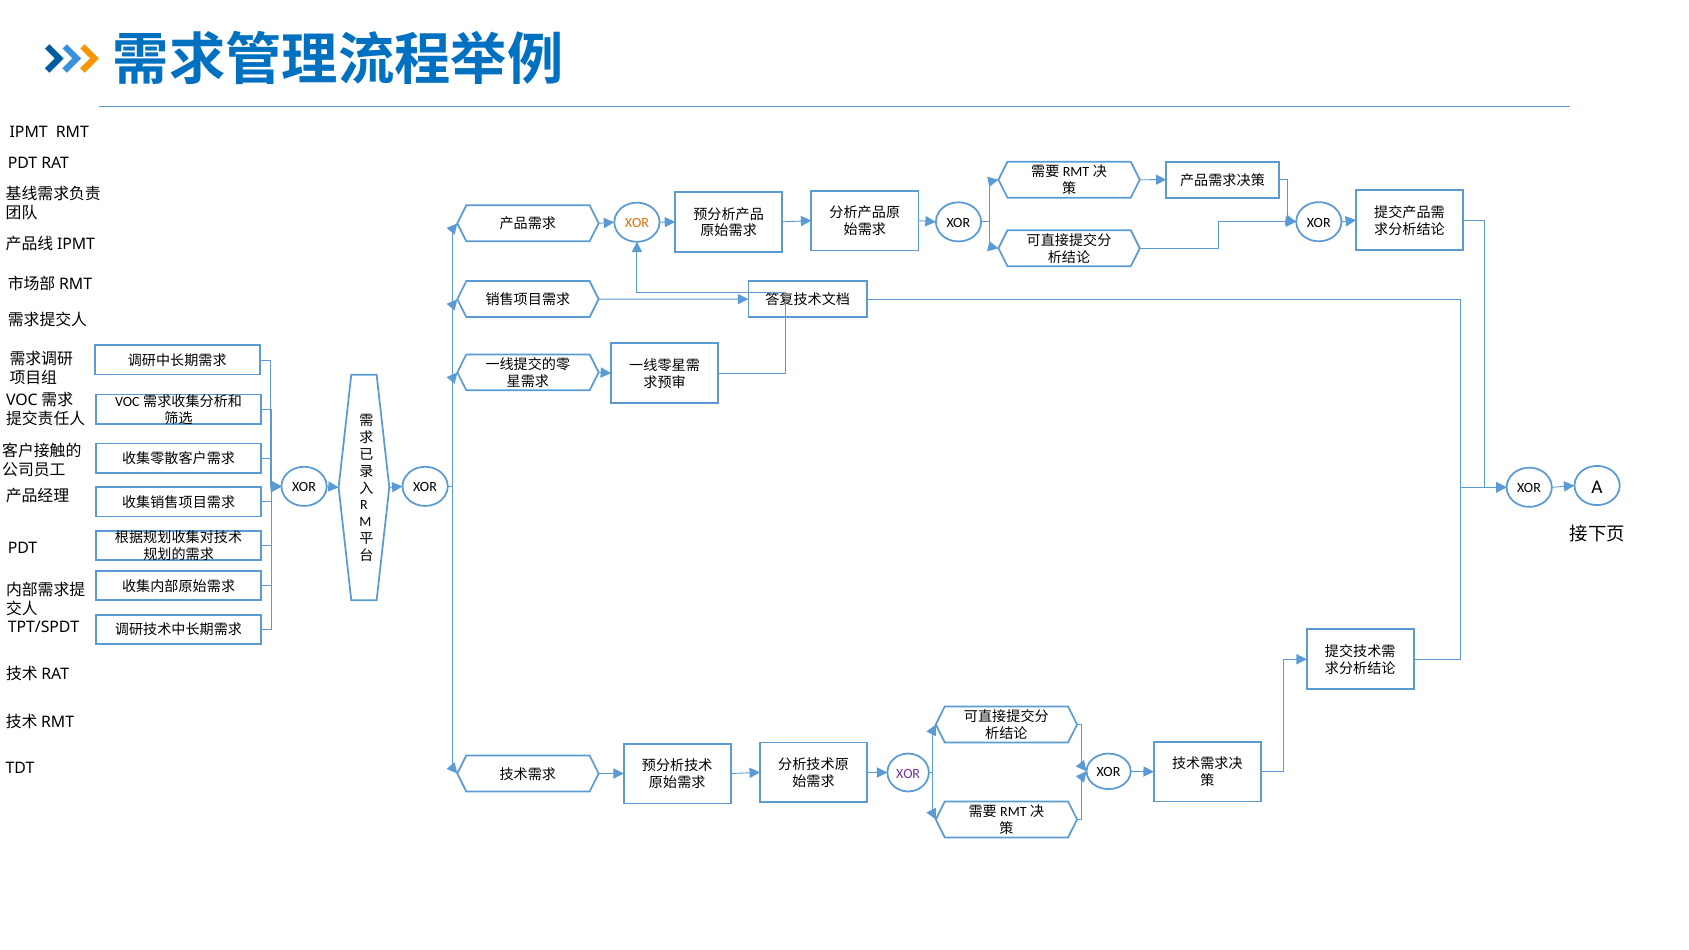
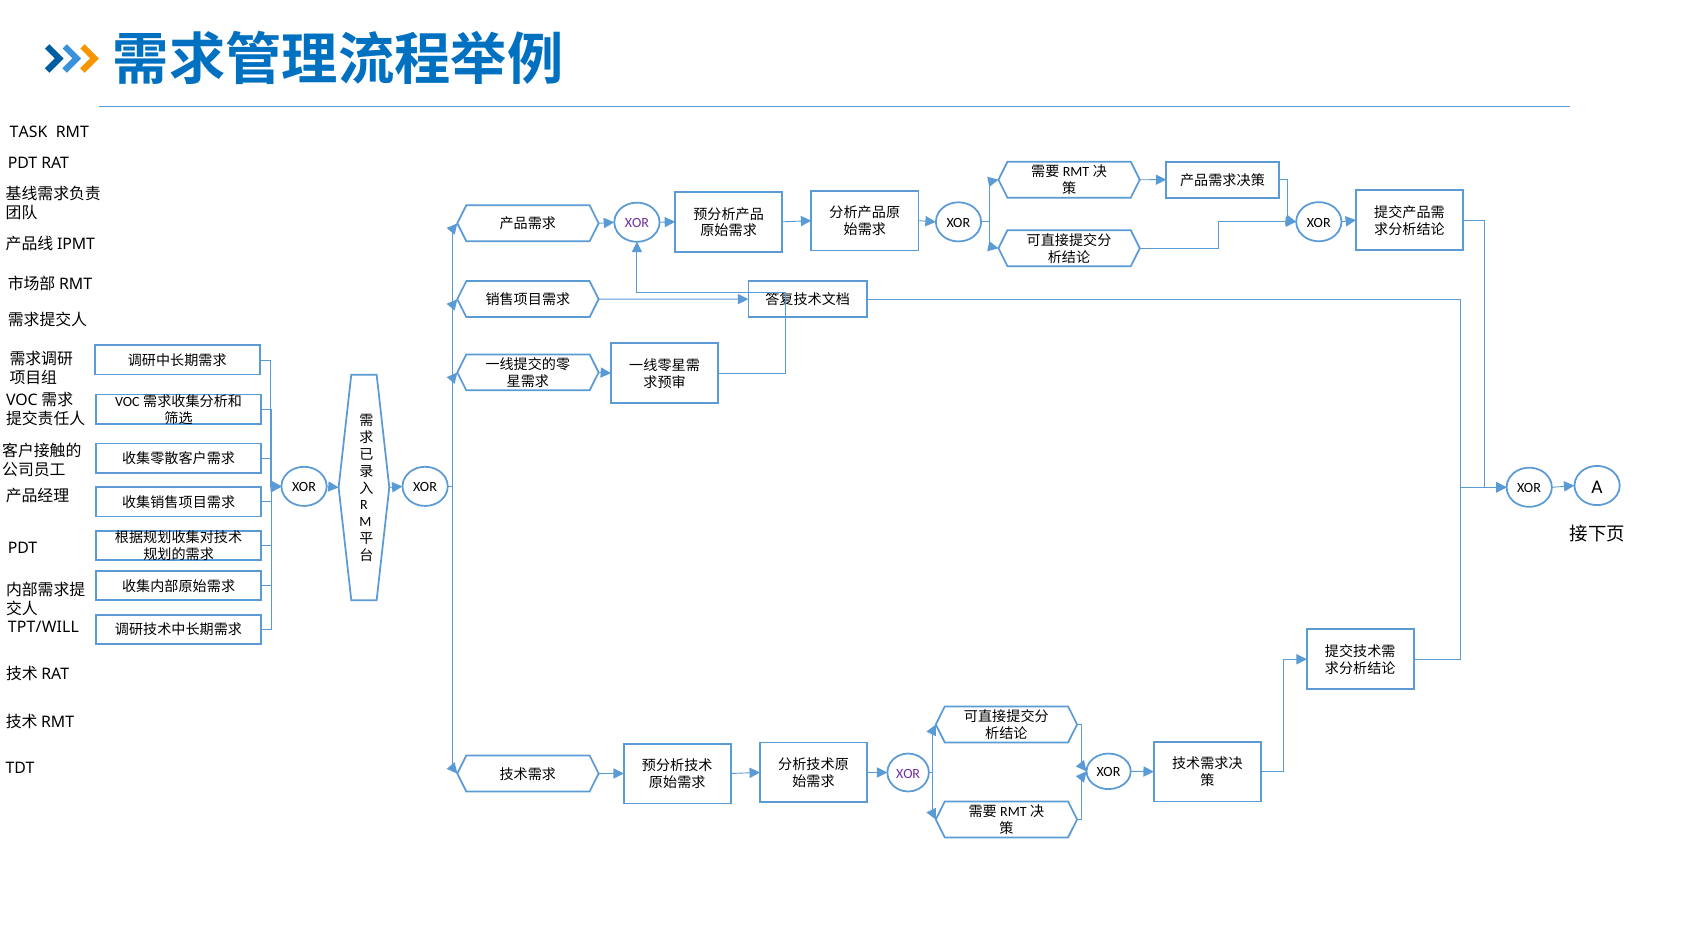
IPMT: IPMT -> TASK (29, 133)
XOR colour: orange -> purple (637, 223)
TPT/SPDT: TPT/SPDT -> TPT/WILL (43, 628)
